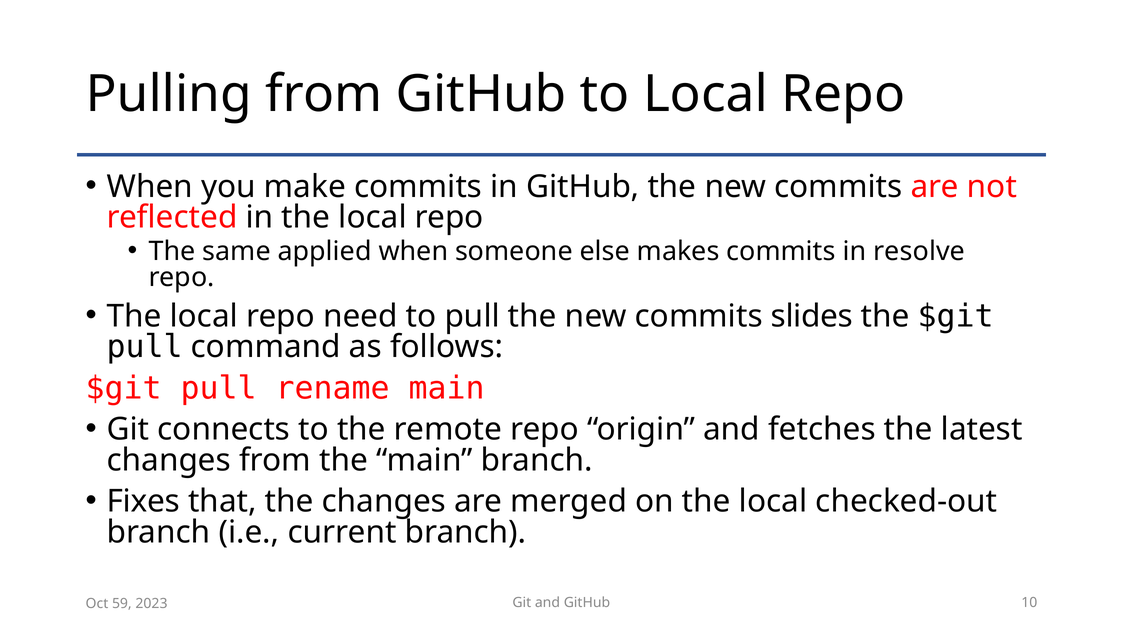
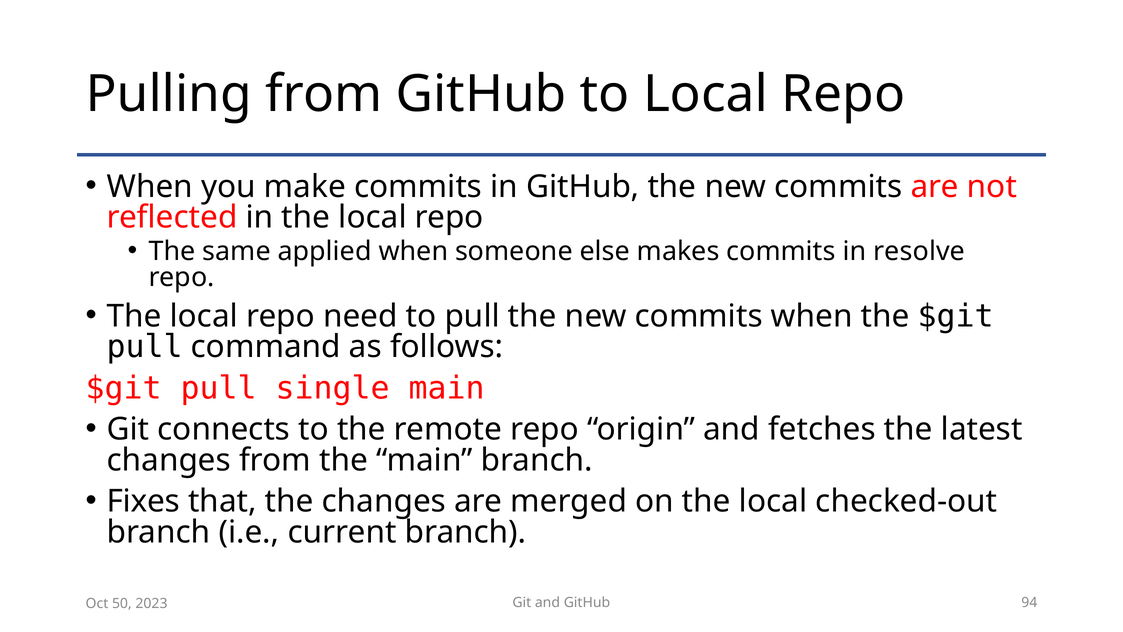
commits slides: slides -> when (812, 316)
rename: rename -> single (333, 388)
10: 10 -> 94 (1029, 602)
59: 59 -> 50 (122, 603)
